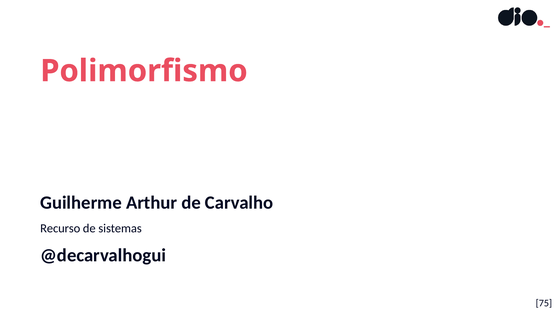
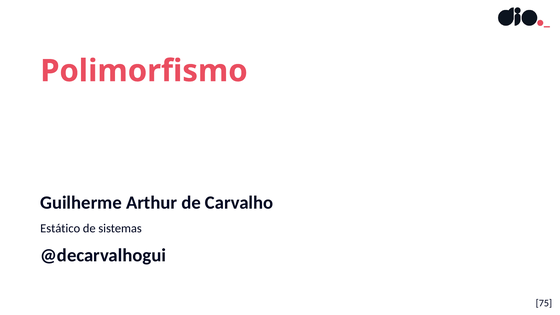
Recurso: Recurso -> Estático (60, 229)
